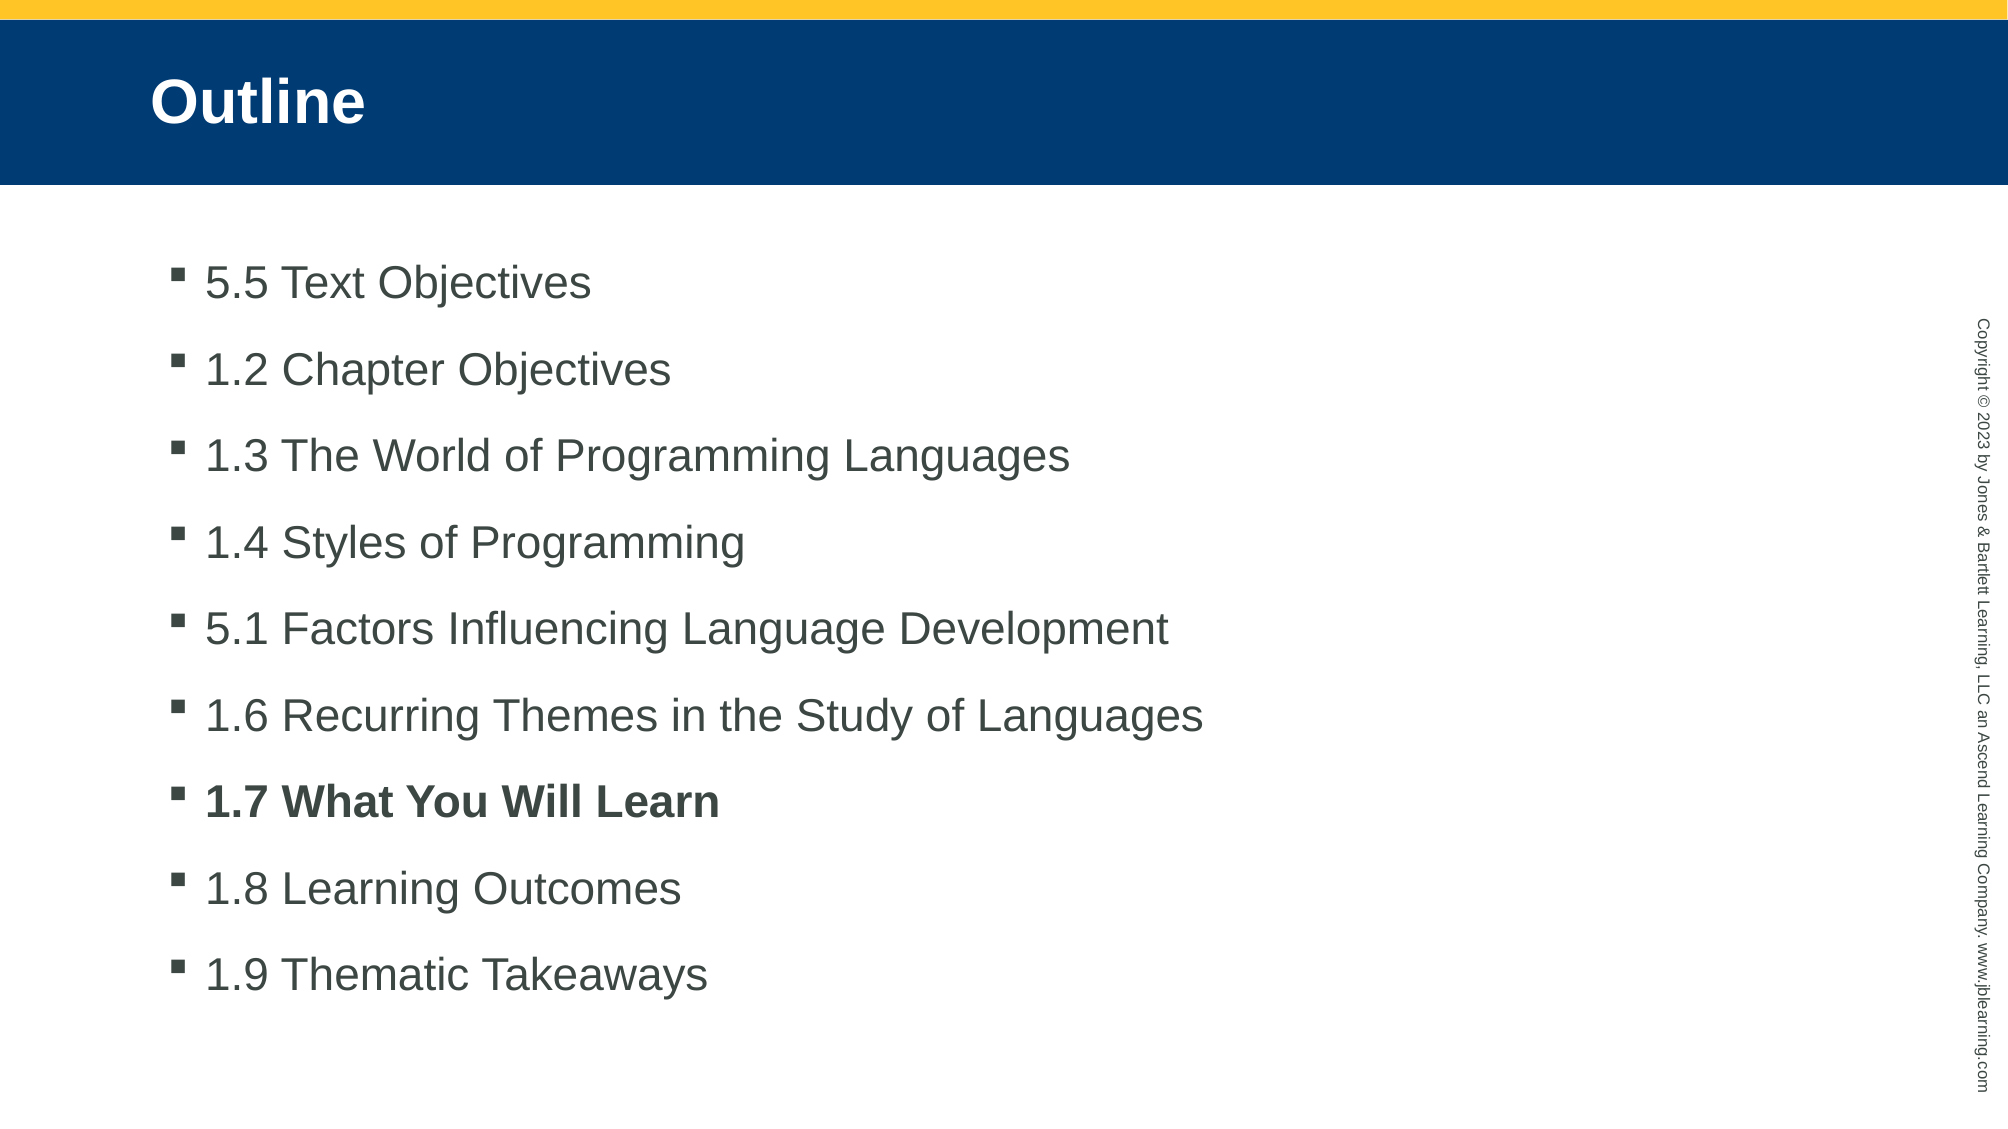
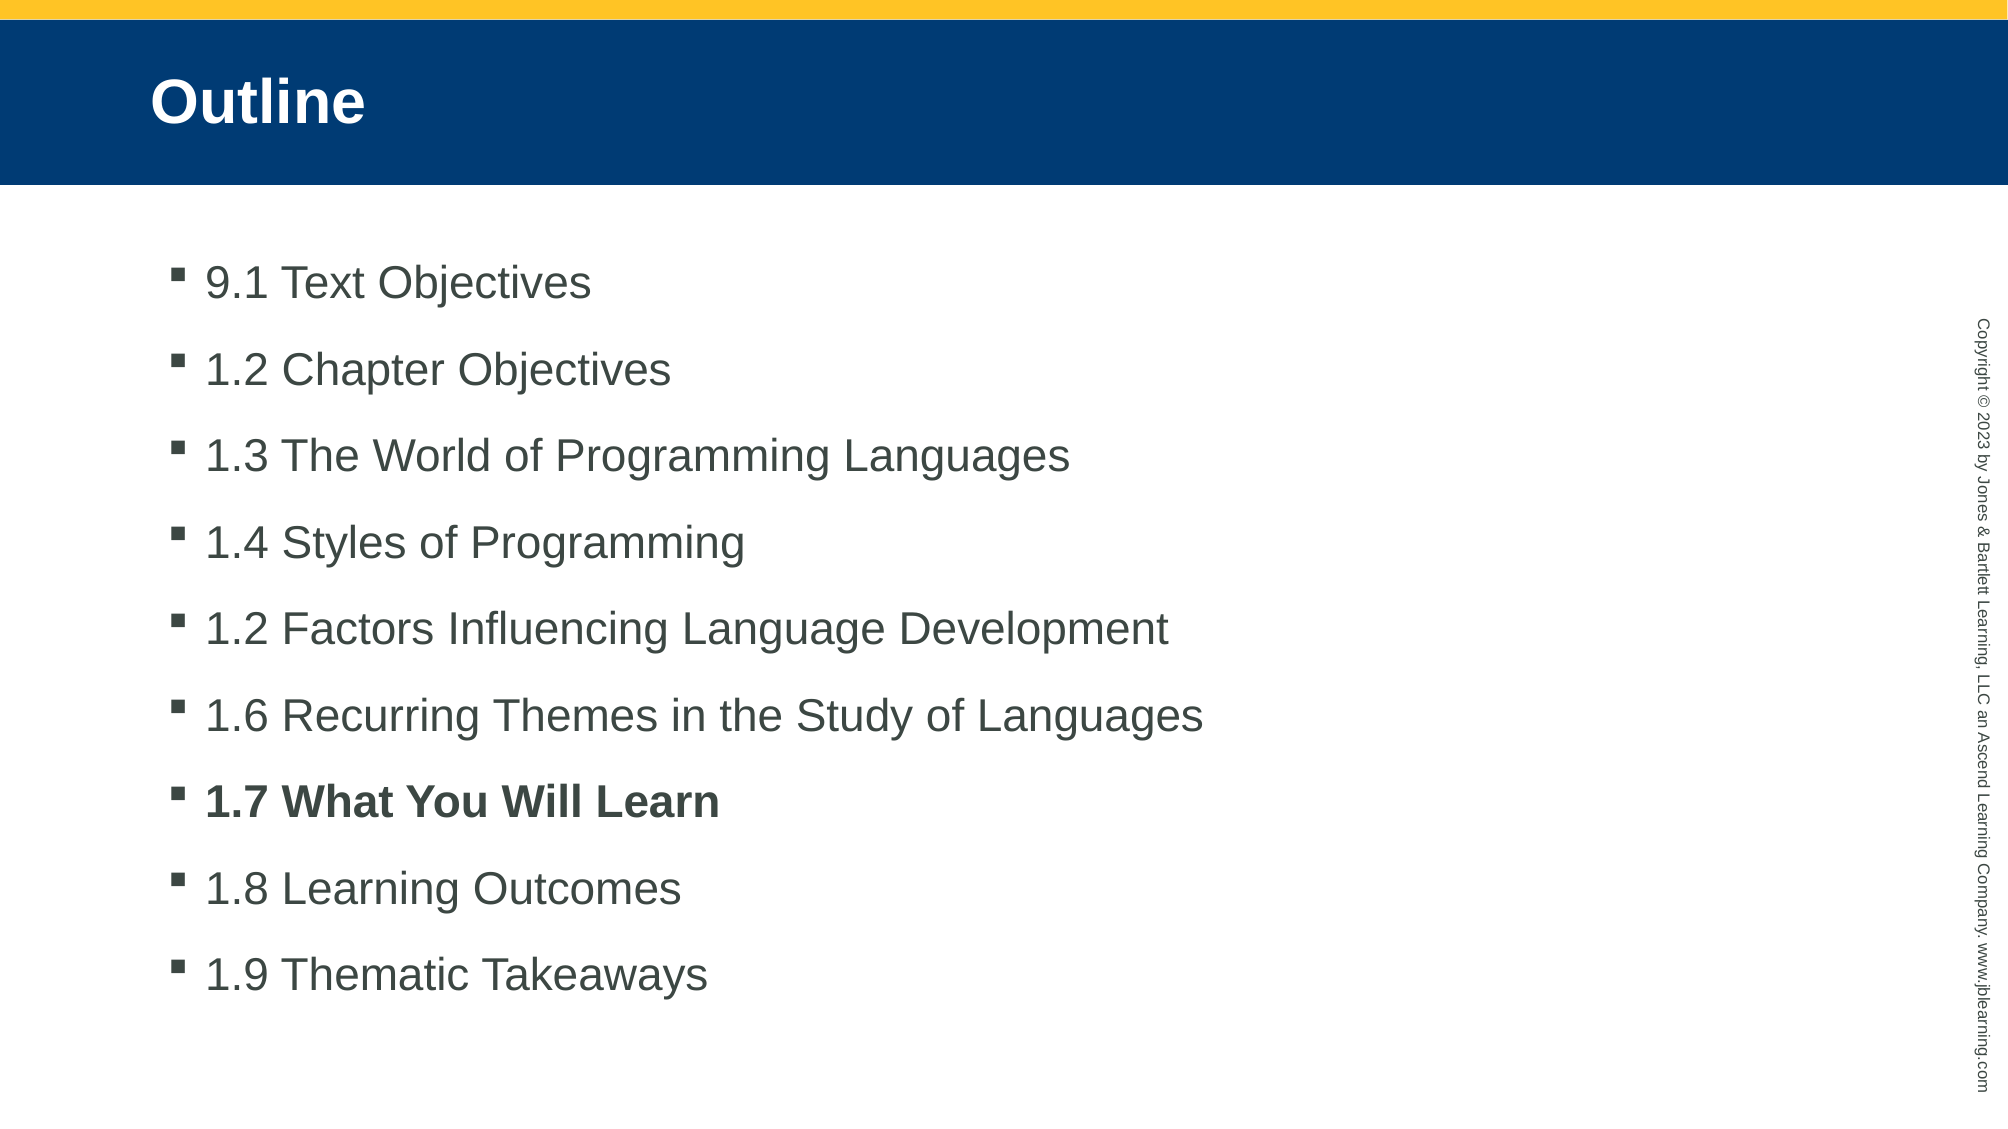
5.5: 5.5 -> 9.1 (237, 284)
5.1: 5.1 -> 1.2 (237, 630)
